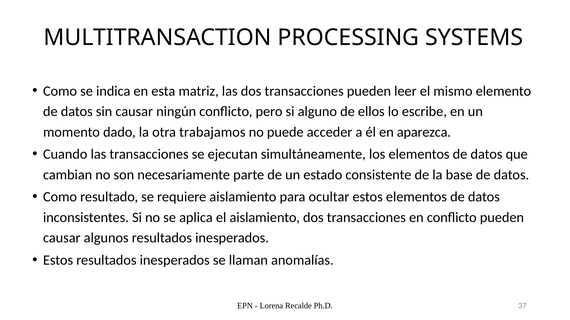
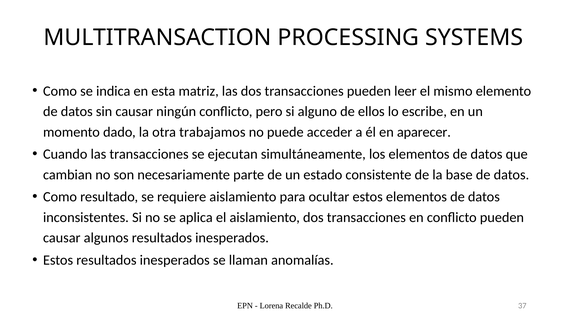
aparezca: aparezca -> aparecer (424, 132)
